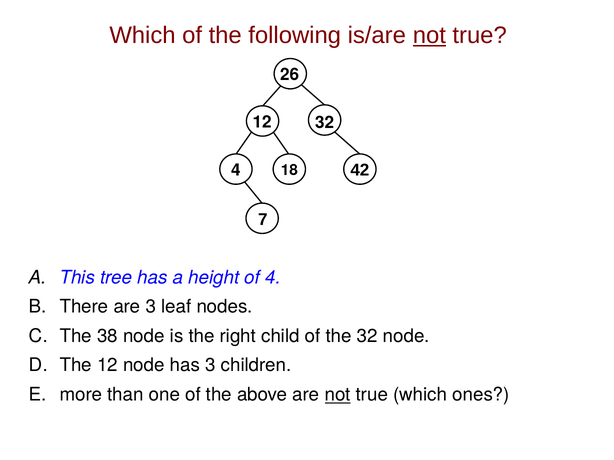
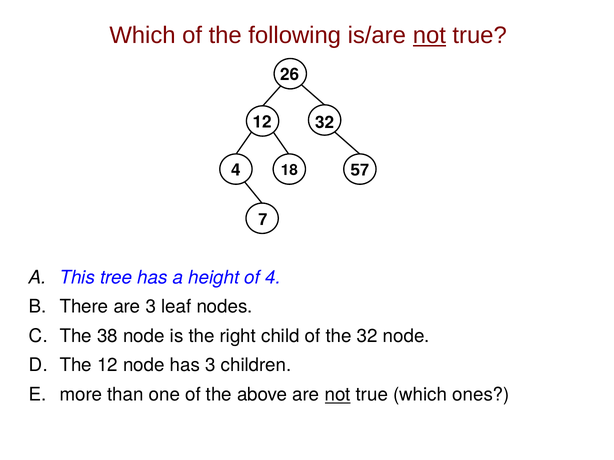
42: 42 -> 57 (360, 170)
